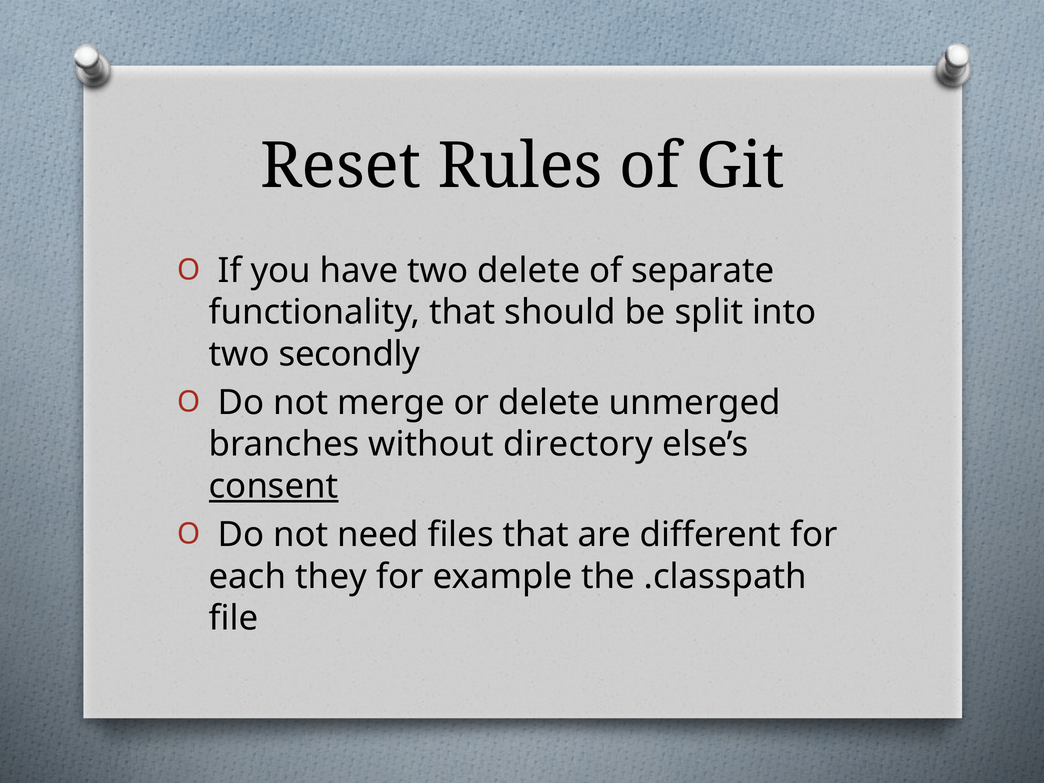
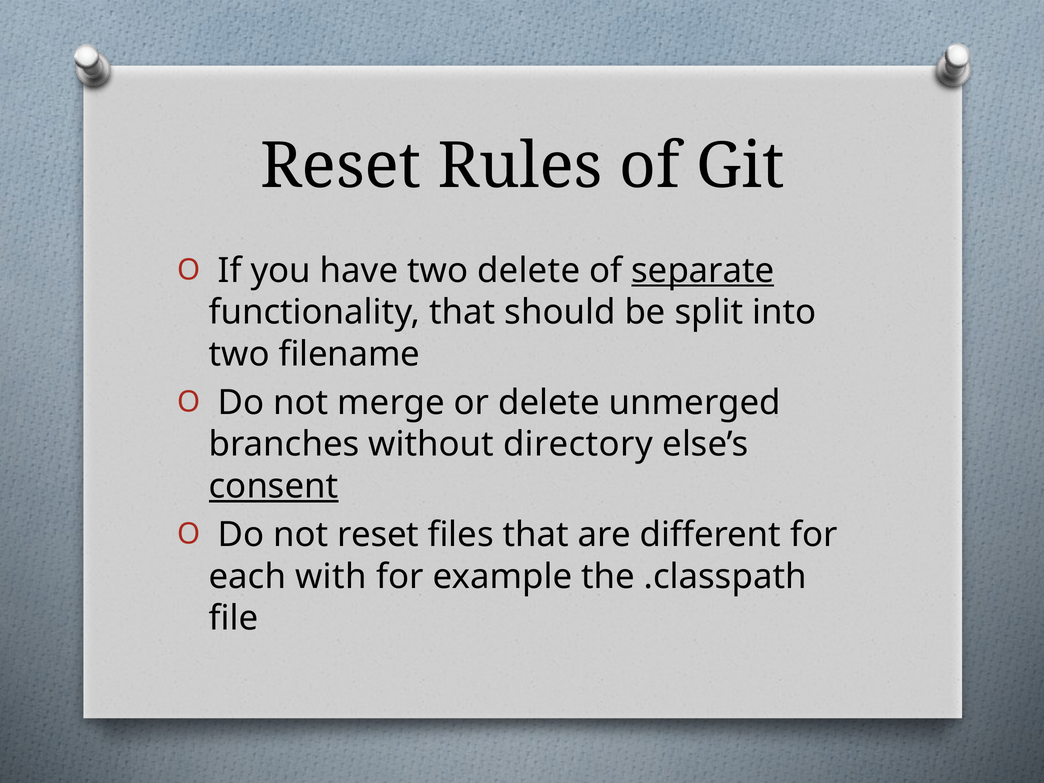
separate underline: none -> present (703, 271)
secondly: secondly -> filename (349, 354)
not need: need -> reset (378, 535)
they: they -> with (331, 577)
